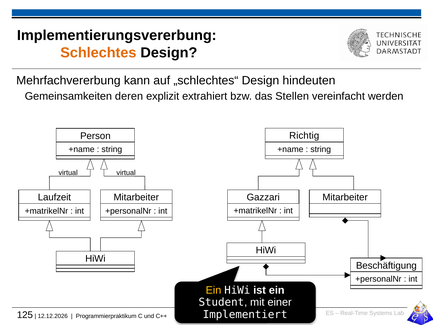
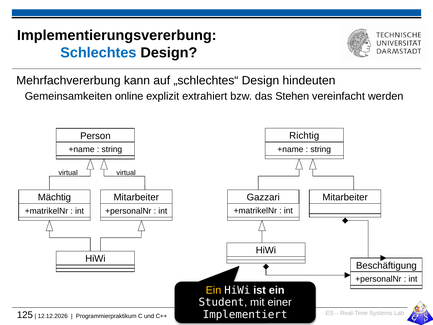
Schlechtes colour: orange -> blue (98, 53)
deren: deren -> online (129, 96)
Stellen: Stellen -> Stehen (292, 96)
Laufzeit: Laufzeit -> Mächtig (54, 197)
